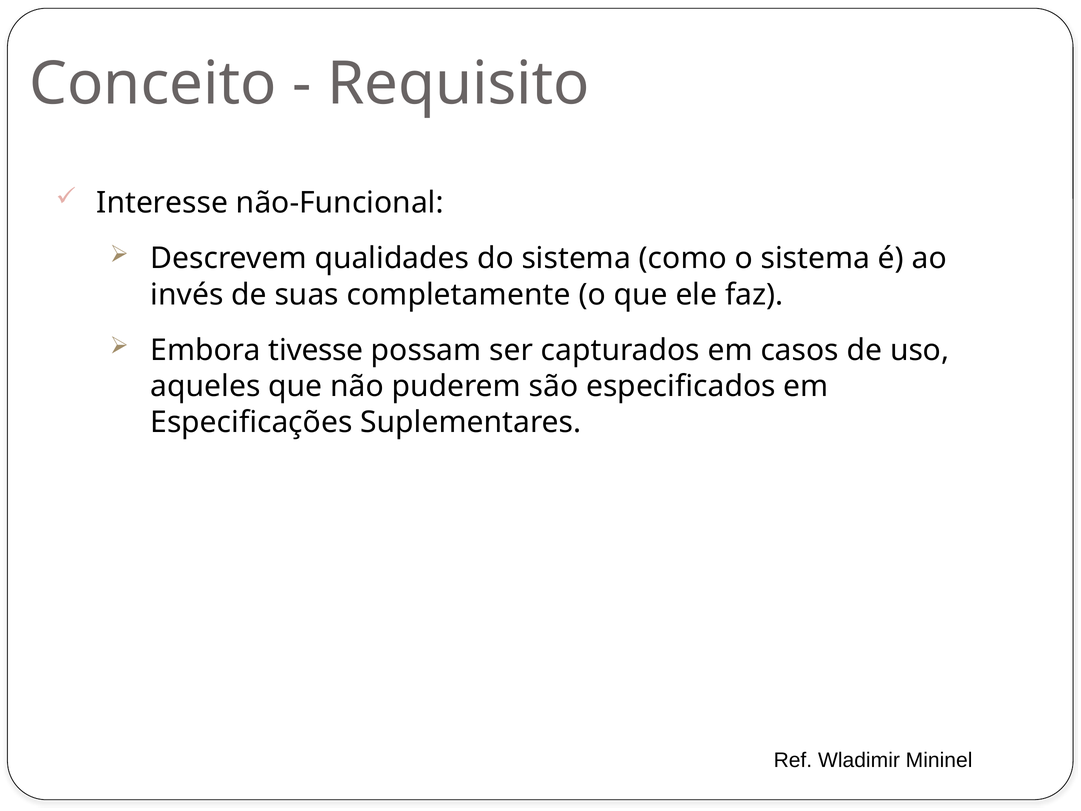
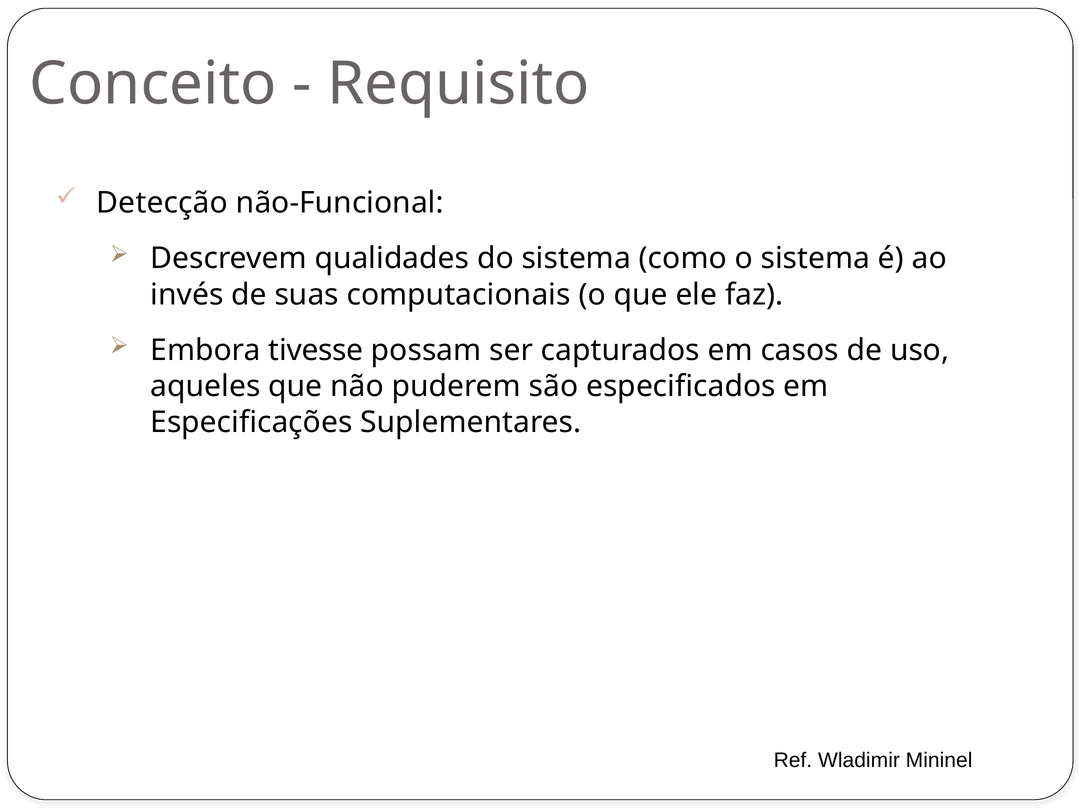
Interesse: Interesse -> Detecção (162, 203)
completamente: completamente -> computacionais (459, 295)
